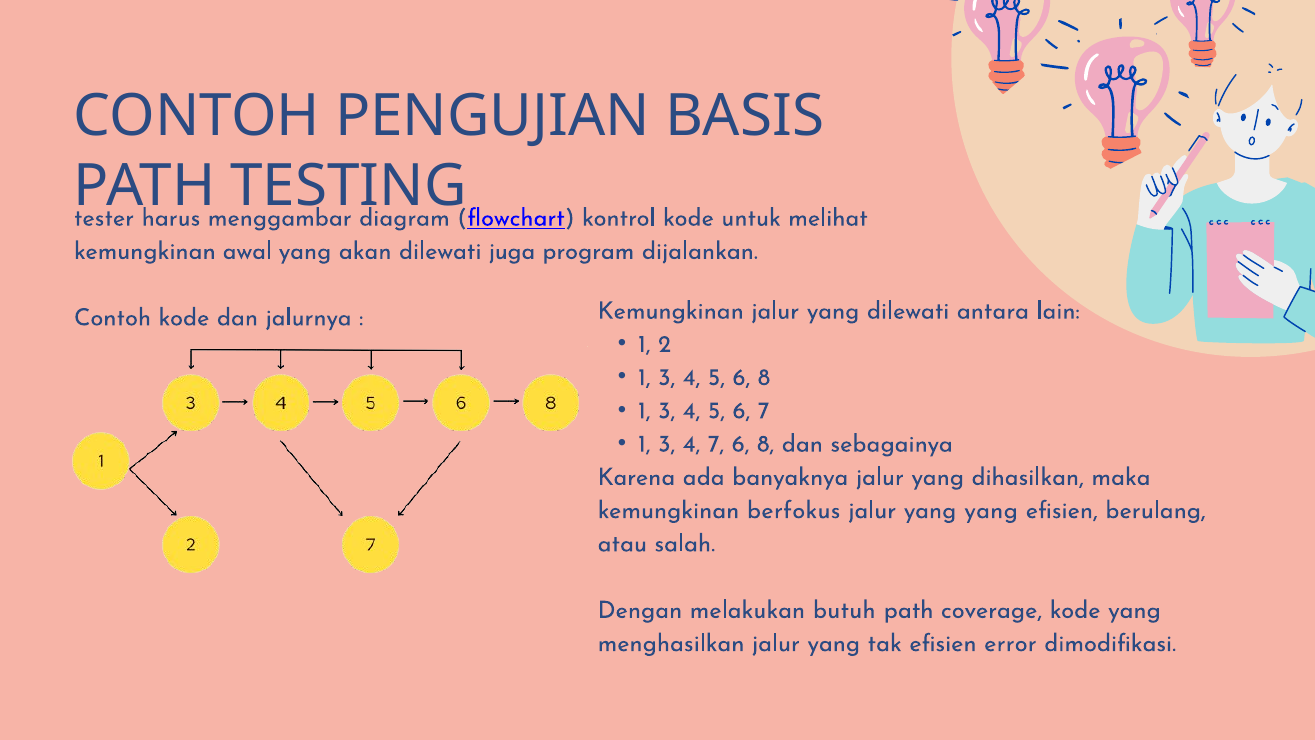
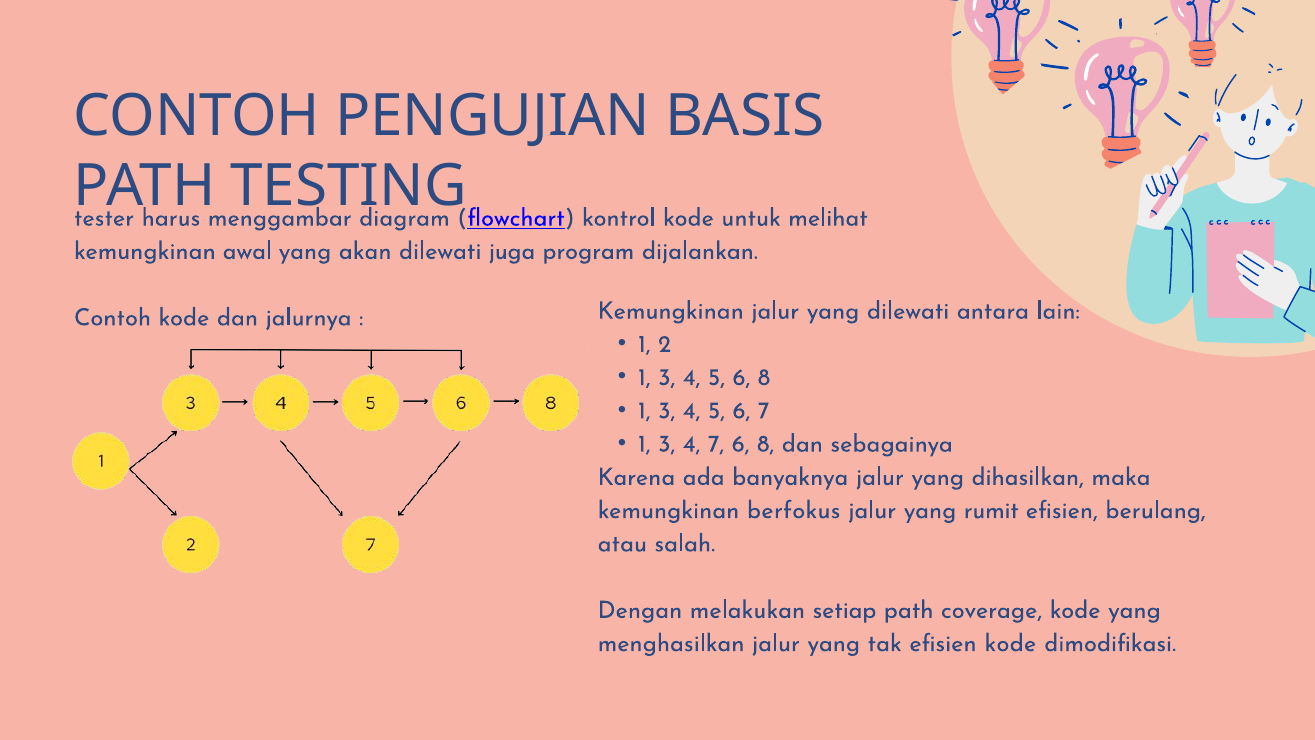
yang yang: yang -> rumit (991, 510)
butuh: butuh -> setiap (844, 610)
efisien error: error -> kode (1010, 643)
